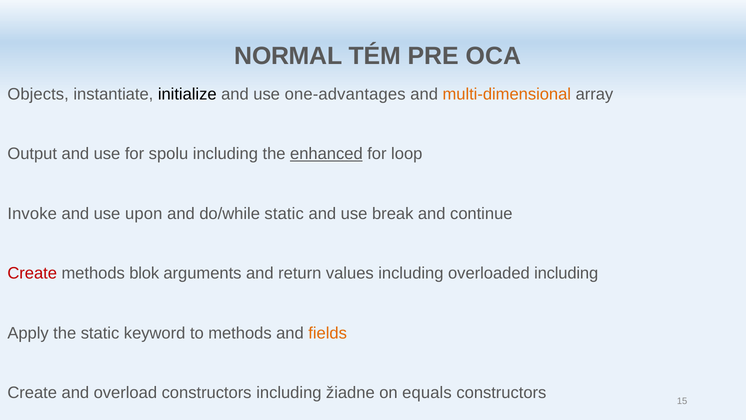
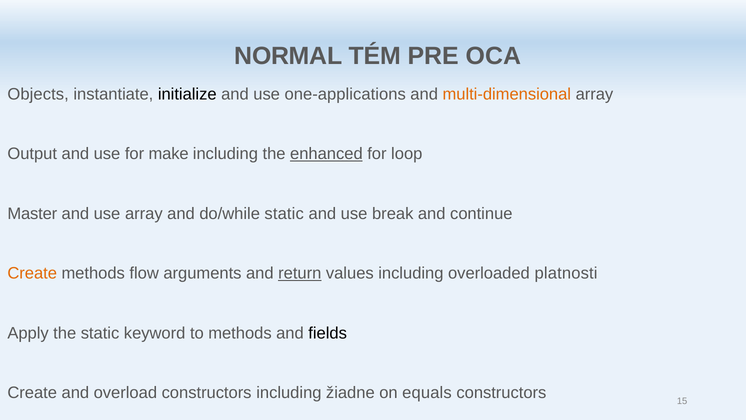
one-advantages: one-advantages -> one-applications (345, 94)
spolu: spolu -> make (169, 154)
Invoke: Invoke -> Master (32, 214)
use upon: upon -> array (144, 214)
Create colour: red -> orange (32, 273)
blok: blok -> flow (144, 273)
return underline: none -> present (300, 273)
overloaded including: including -> platnosti (566, 273)
fields colour: orange -> black (328, 333)
